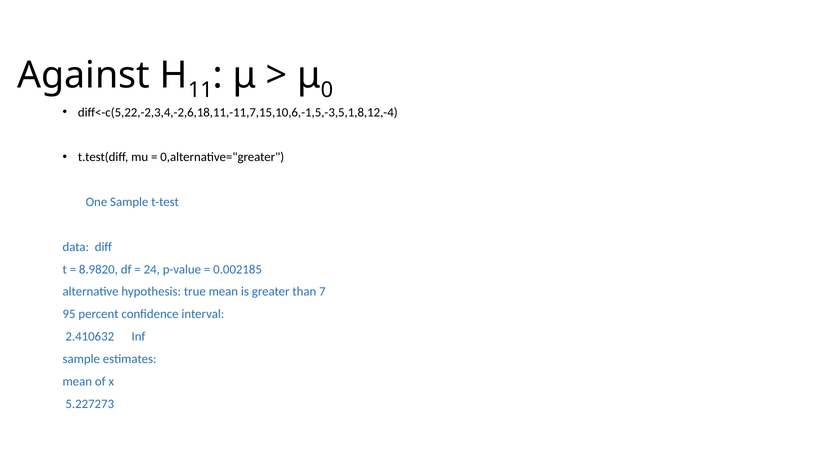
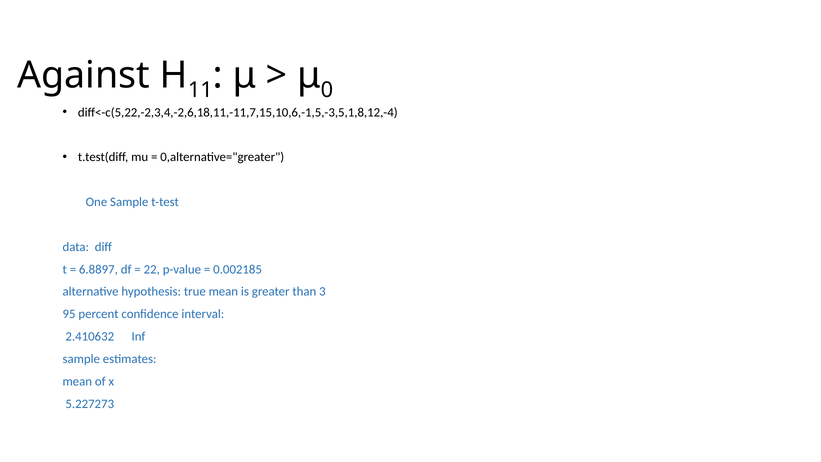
8.9820: 8.9820 -> 6.8897 (98, 269)
24: 24 -> 22 (152, 269)
7: 7 -> 3 (322, 292)
